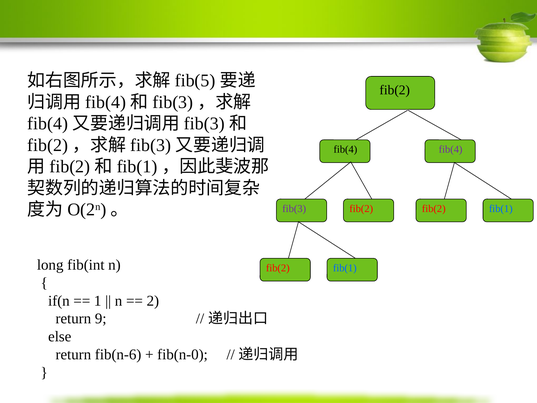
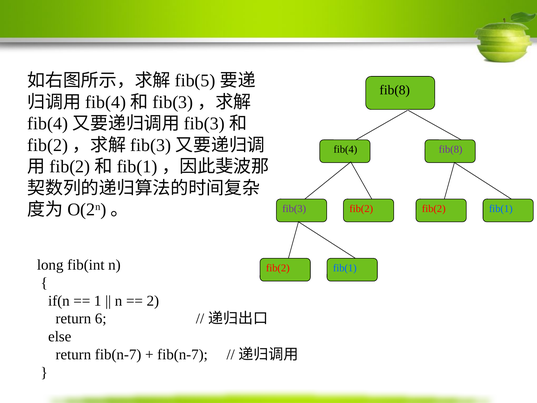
fib(2: fib(2 -> fib(8 (395, 90)
fib(4 fib(4: fib(4 -> fib(8 (451, 149)
9: 9 -> 6 (101, 318)
return fib(n-6: fib(n-6 -> fib(n-7 (118, 354)
fib(n-0: fib(n-0 -> fib(n-7 (183, 354)
